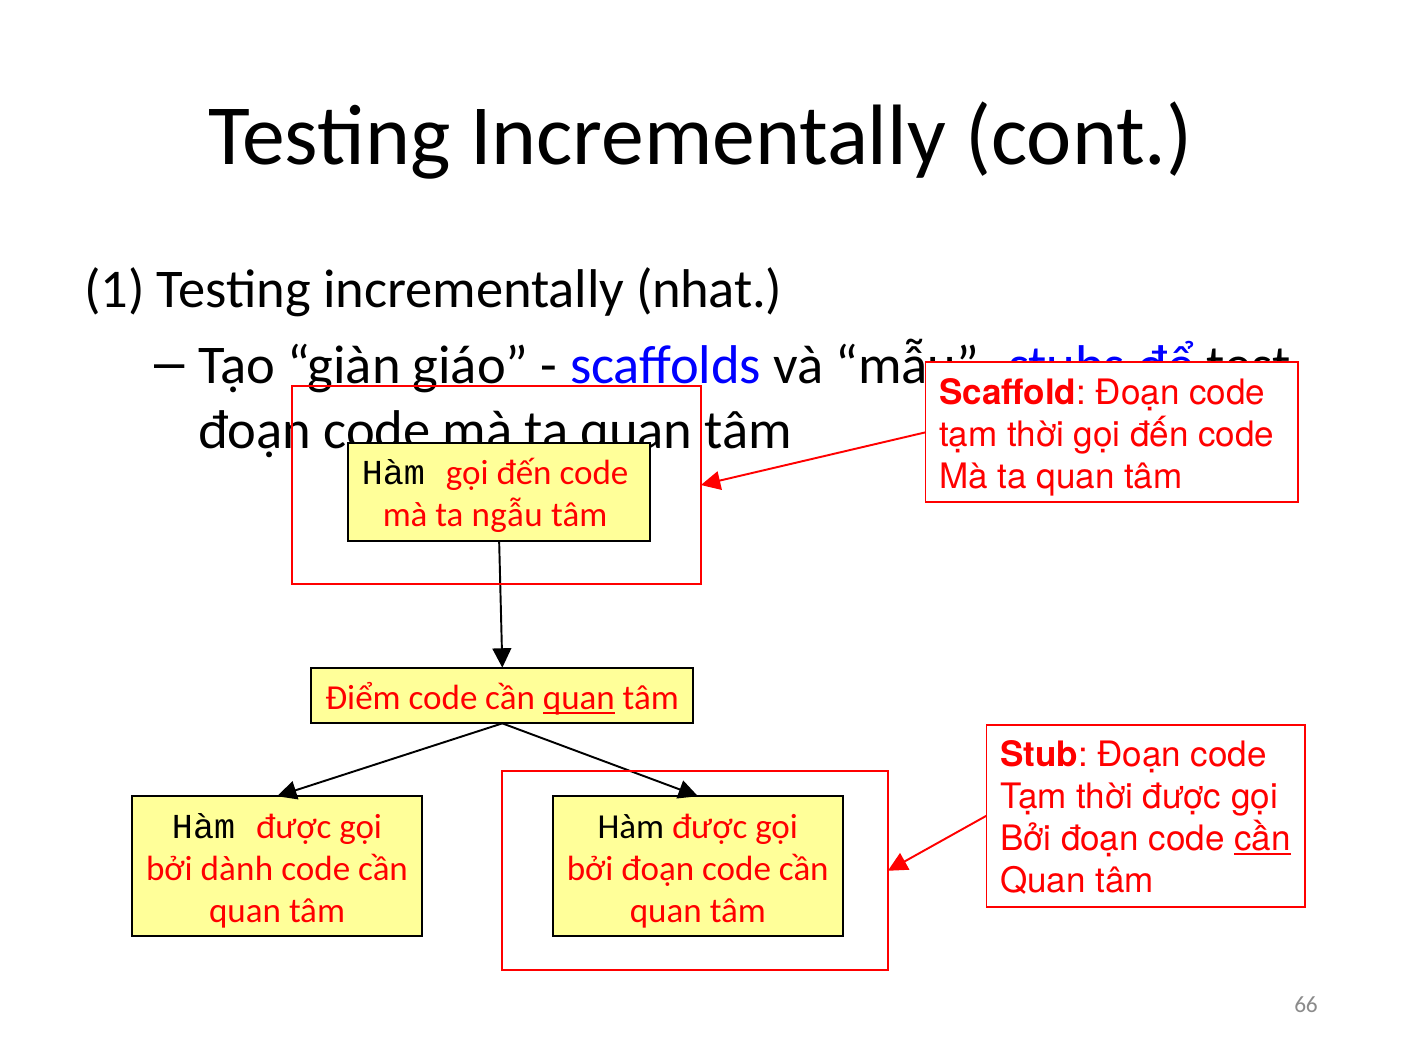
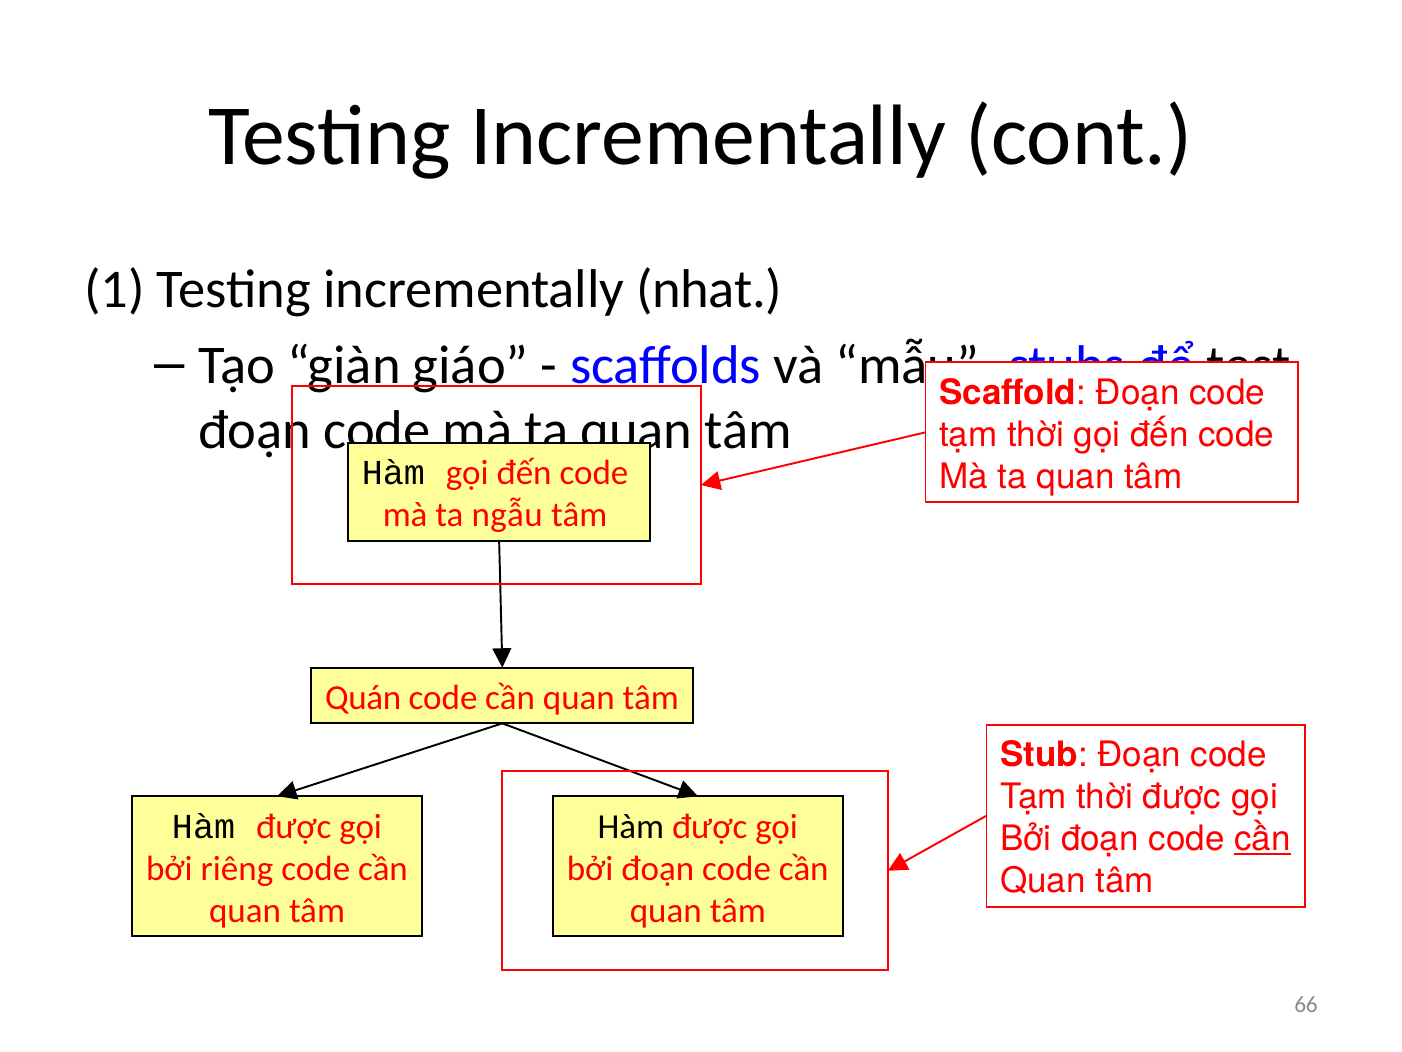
Điểm: Điểm -> Quán (363, 698)
quan underline: present -> none (579, 698)
dành: dành -> riêng (237, 868)
